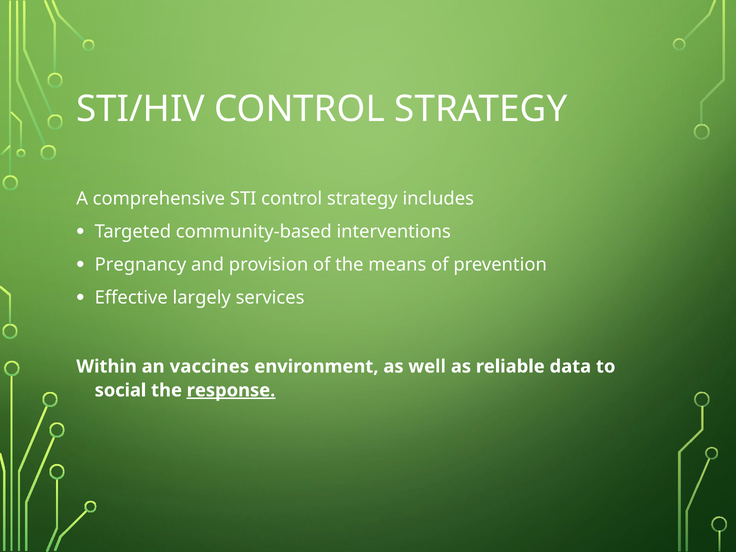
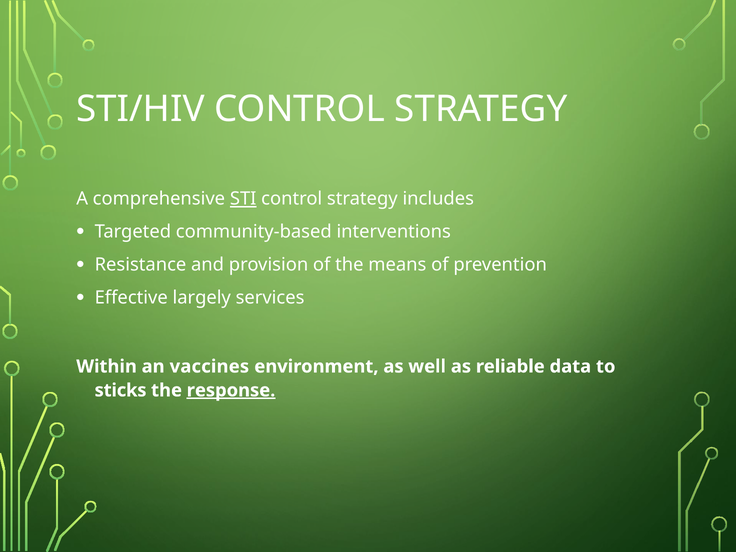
STI underline: none -> present (243, 199)
Pregnancy: Pregnancy -> Resistance (140, 265)
social: social -> sticks (121, 390)
